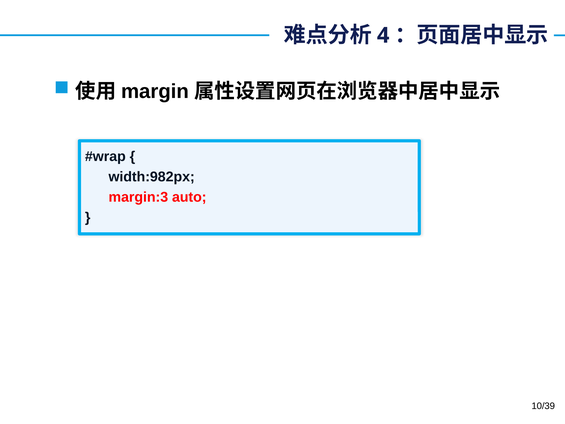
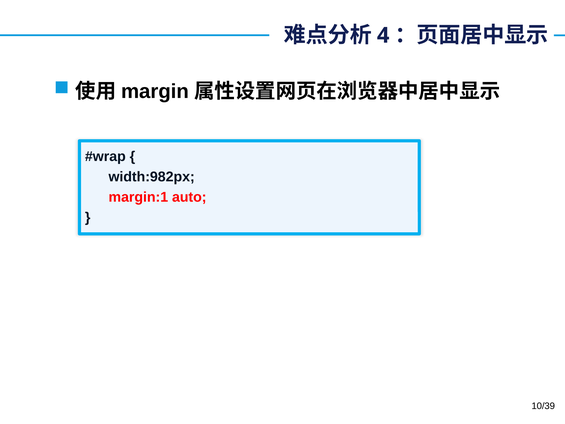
margin:3: margin:3 -> margin:1 (138, 197)
